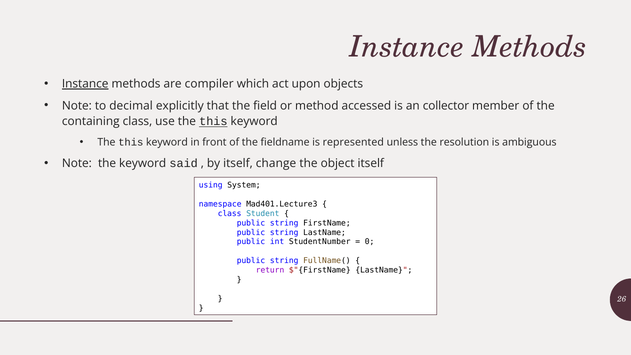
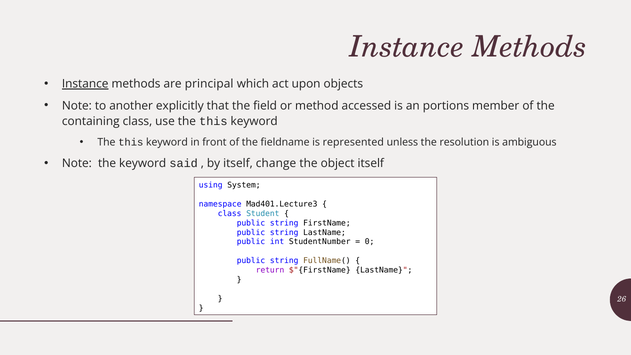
compiler: compiler -> principal (209, 84)
decimal: decimal -> another (131, 106)
collector: collector -> portions (446, 106)
this underline: present -> none (213, 122)
